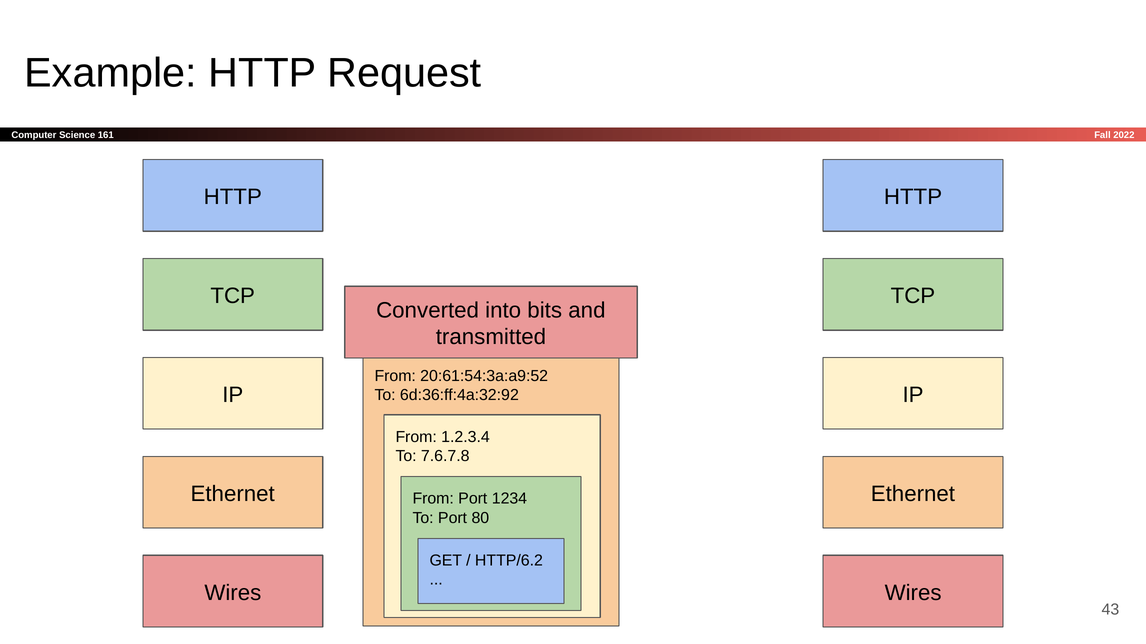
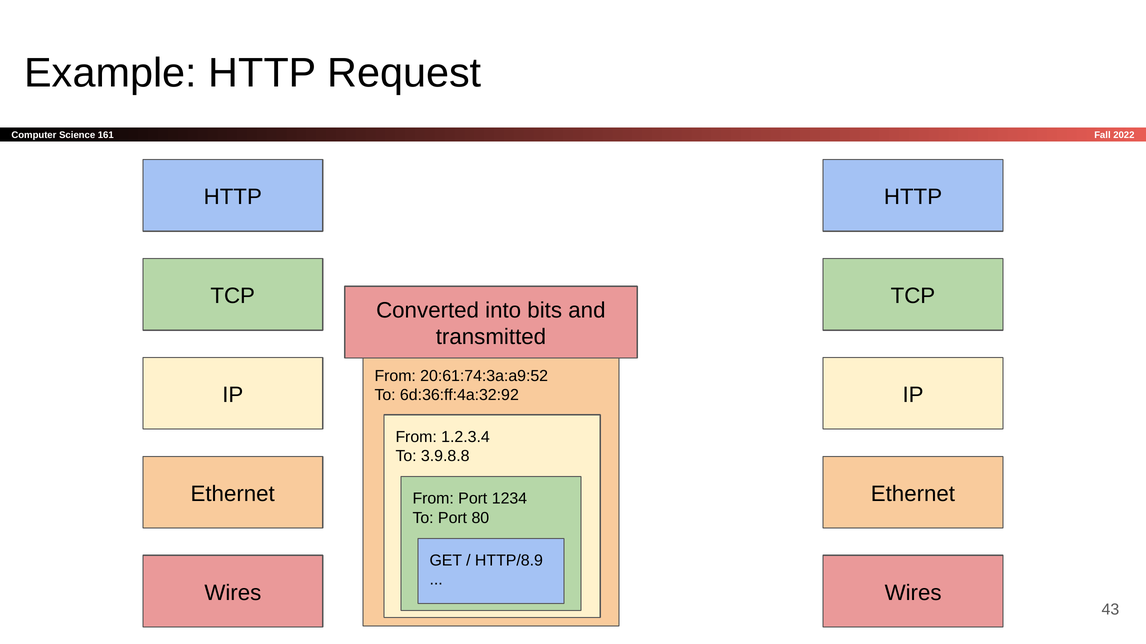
20:61:54:3a:a9:52: 20:61:54:3a:a9:52 -> 20:61:74:3a:a9:52 (484, 376)
7.6.7.8: 7.6.7.8 -> 3.9.8.8 (445, 456)
HTTP/6.2: HTTP/6.2 -> HTTP/8.9 (509, 561)
